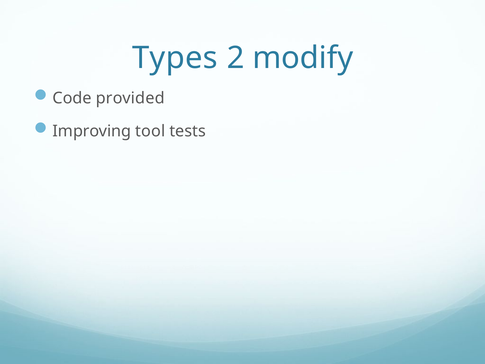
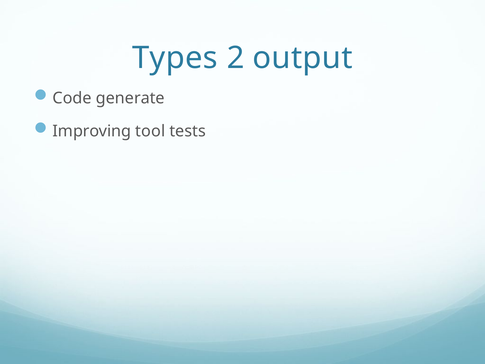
modify: modify -> output (303, 58)
provided: provided -> generate (130, 98)
